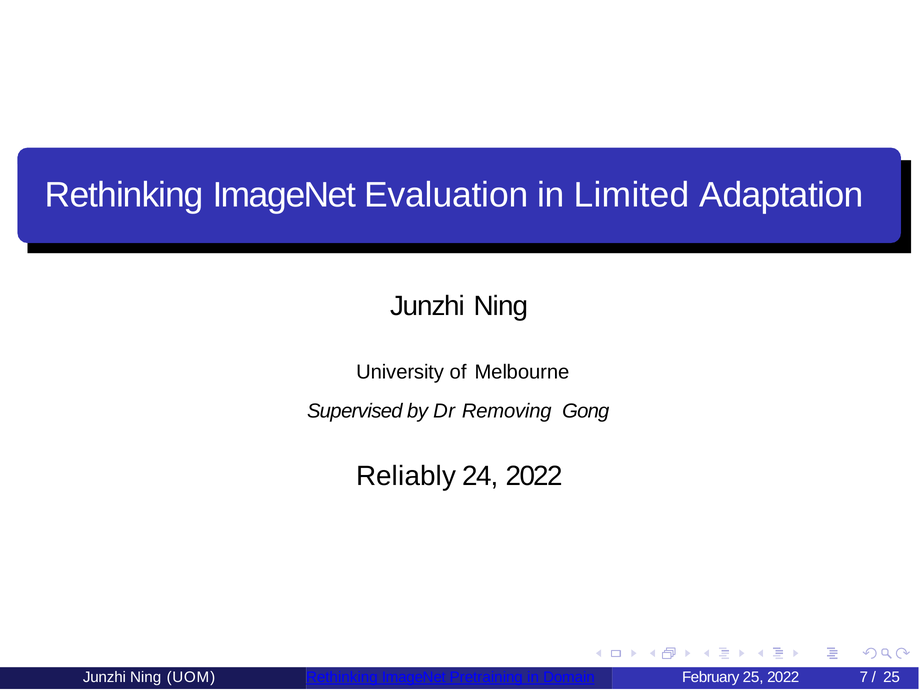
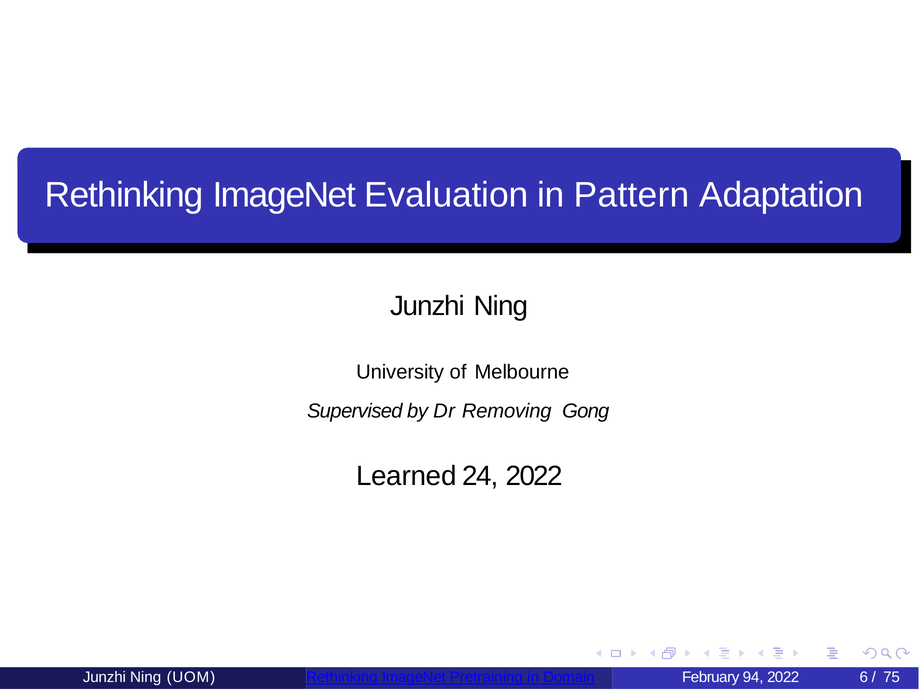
Limited: Limited -> Pattern (632, 195)
Reliably: Reliably -> Learned (406, 476)
February 25: 25 -> 94 (753, 677)
7: 7 -> 6 (864, 677)
25: 25 -> 75 (892, 677)
